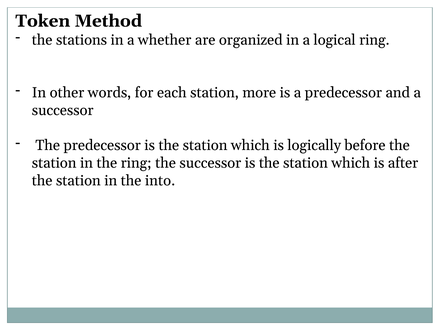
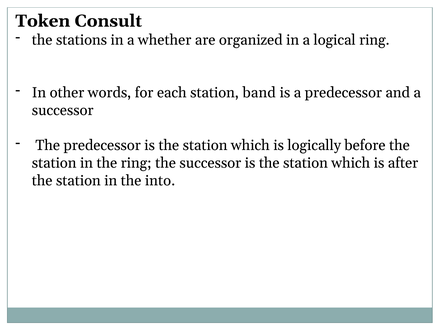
Method: Method -> Consult (108, 21)
more: more -> band (259, 93)
